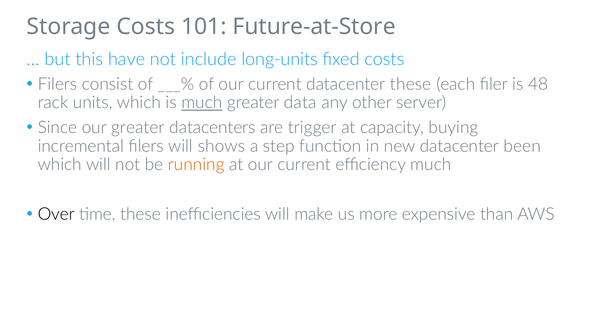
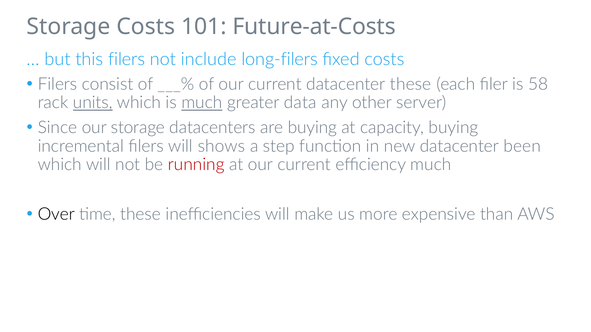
Future-at-Store: Future-at-Store -> Future-at-Costs (314, 27)
this have: have -> filers (127, 59)
long-units: long-units -> long-filers (280, 59)
48: 48 -> 58 (538, 84)
units underline: none -> present (93, 103)
our greater: greater -> storage (138, 128)
are trigger: trigger -> buying (312, 128)
running colour: orange -> red (196, 165)
